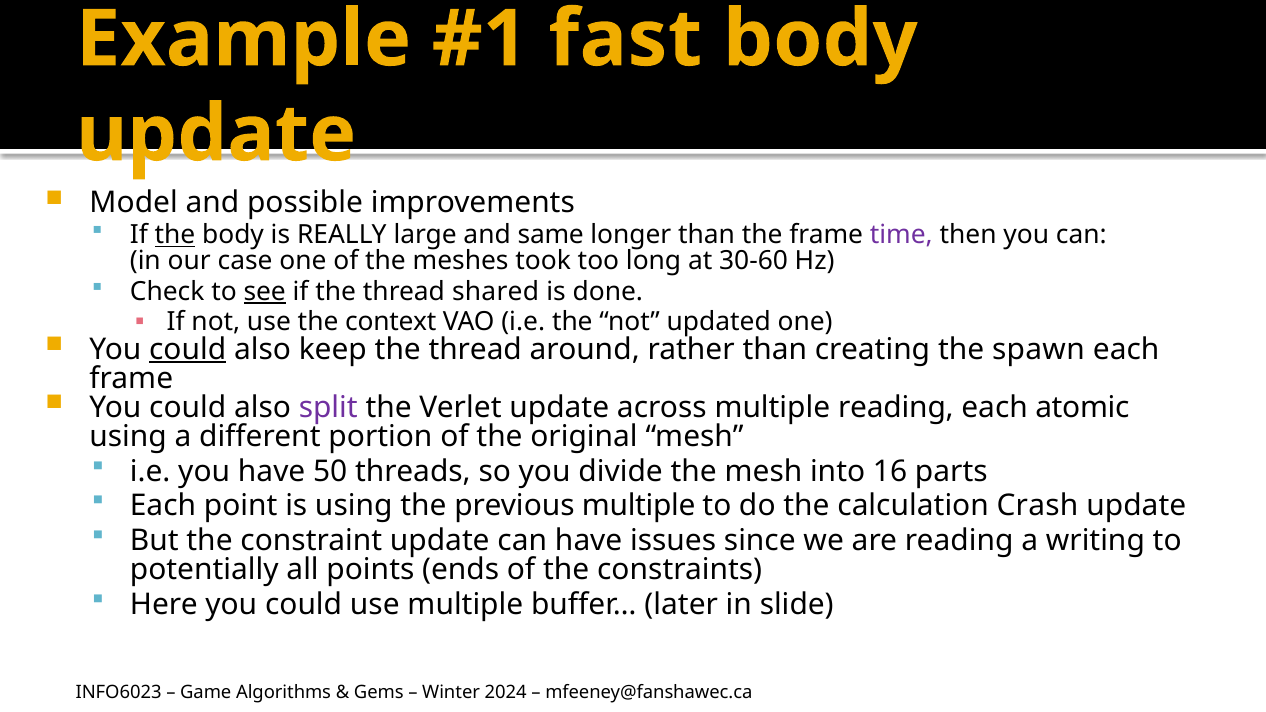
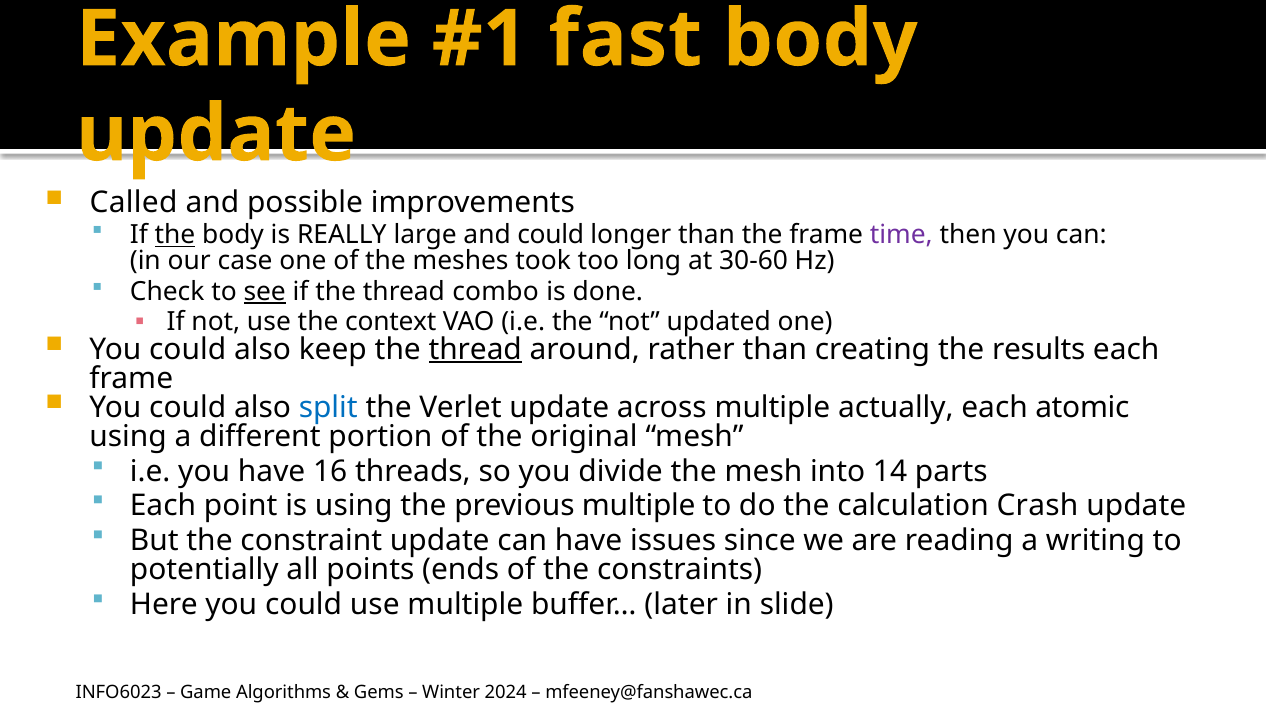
Model: Model -> Called (134, 203)
and same: same -> could (551, 235)
shared: shared -> combo (496, 292)
could underline: present -> none (188, 349)
thread underline: none -> present (475, 349)
spawn: spawn -> results (1039, 349)
split colour: purple -> blue (328, 408)
multiple reading: reading -> actually (896, 408)
50: 50 -> 16 (330, 471)
16: 16 -> 14 (890, 471)
